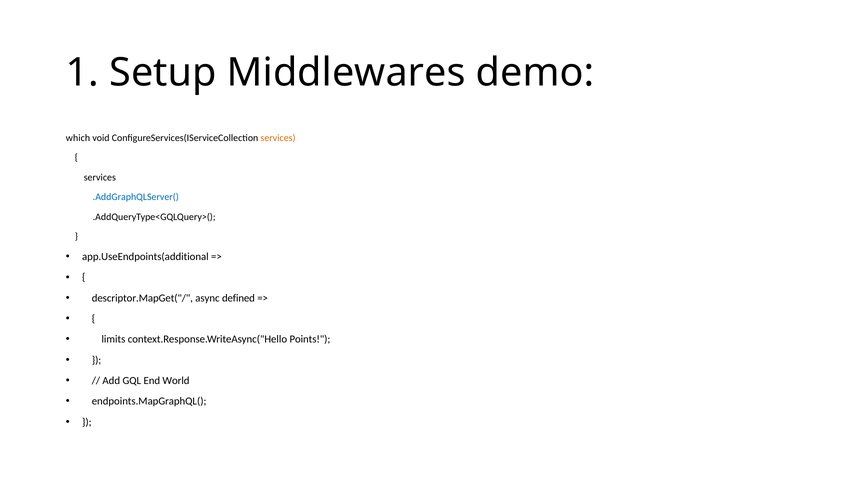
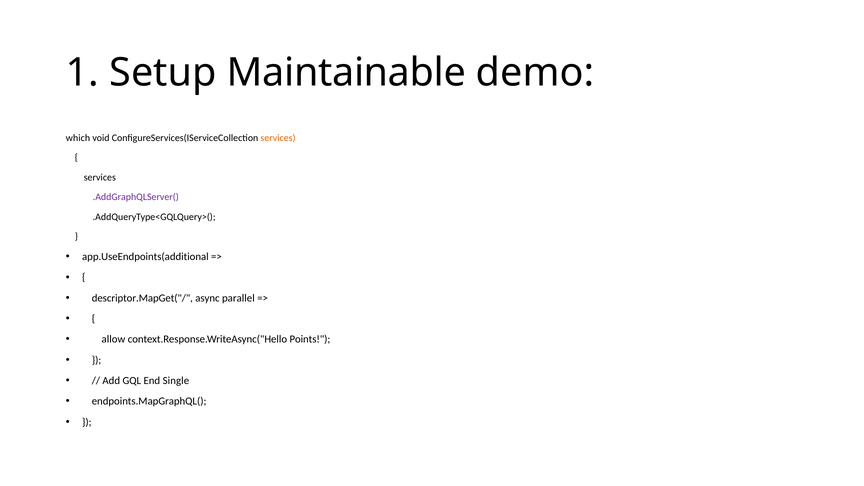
Middlewares: Middlewares -> Maintainable (346, 73)
.AddGraphQLServer( colour: blue -> purple (136, 197)
defined: defined -> parallel (238, 298)
limits: limits -> allow (113, 339)
World: World -> Single (176, 381)
